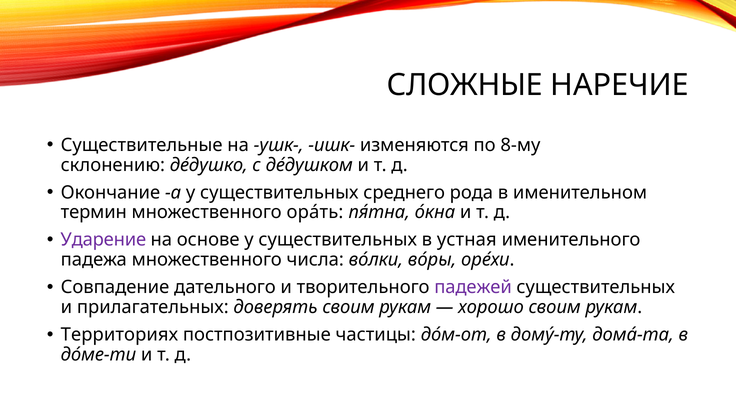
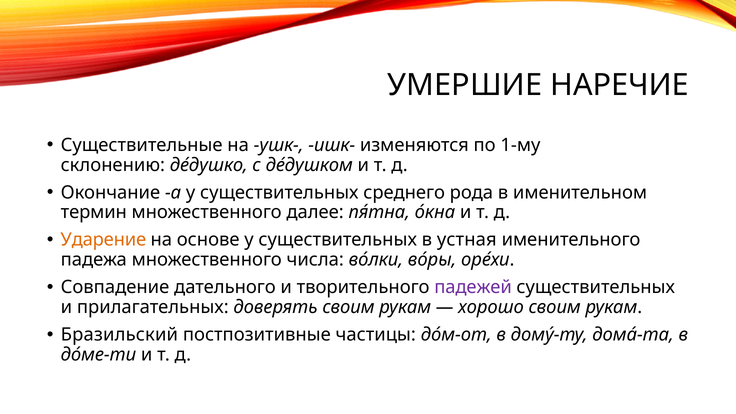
СЛОЖНЫЕ: СЛОЖНЫЕ -> УМЕРШИЕ (465, 85)
8-му: 8-му -> 1-му (520, 145)
орáть: орáть -> далее (315, 212)
Ударение colour: purple -> orange (103, 240)
Территориях: Территориях -> Бразильский (119, 335)
